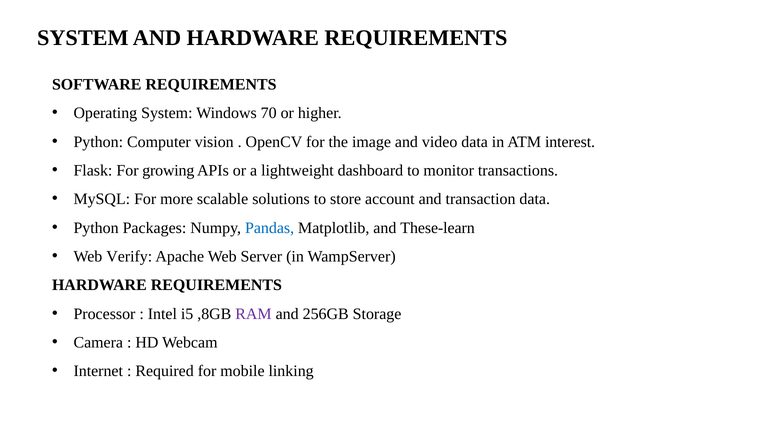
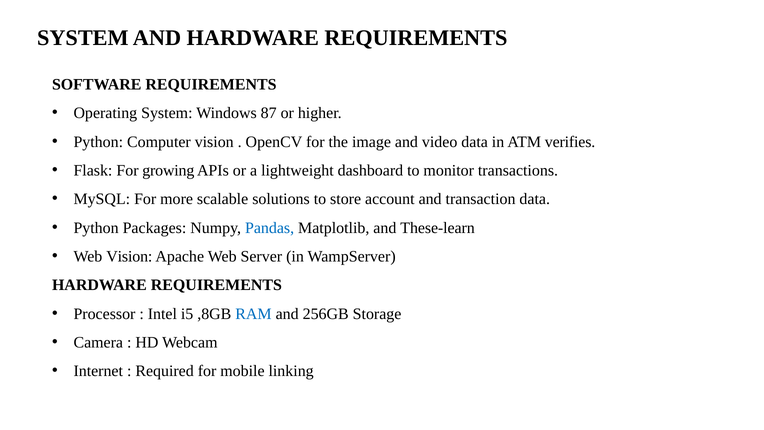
70: 70 -> 87 (269, 113)
interest: interest -> verifies (570, 142)
Web Verify: Verify -> Vision (129, 256)
RAM colour: purple -> blue (254, 314)
